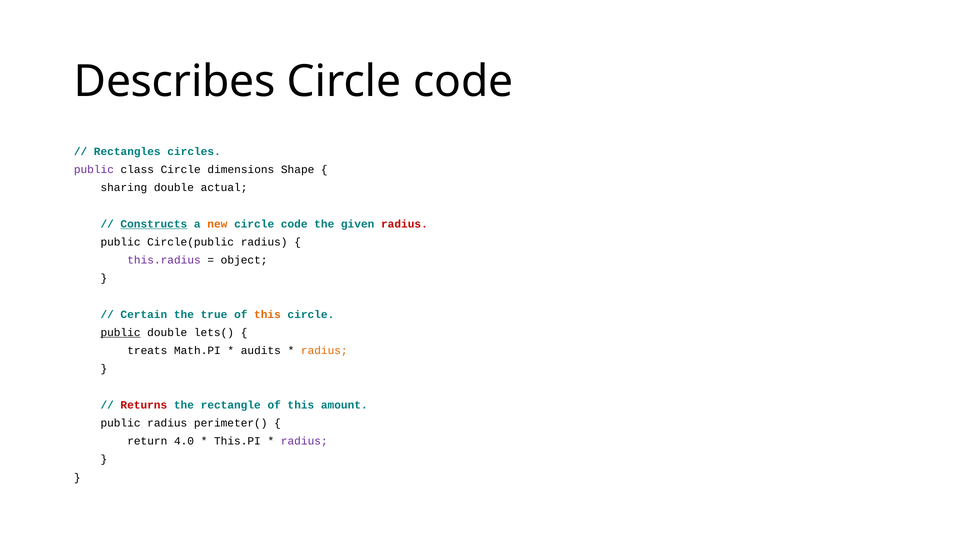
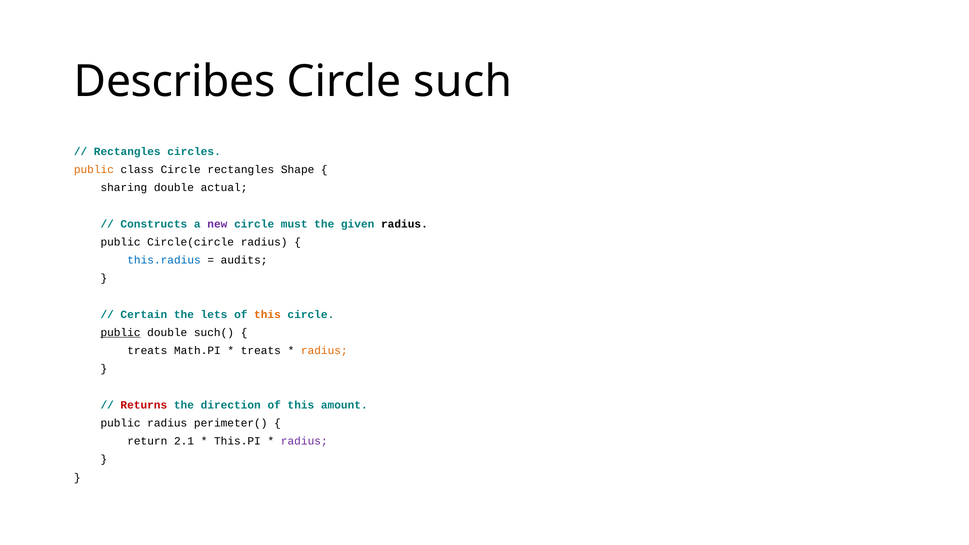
code: code -> such (463, 81)
public colour: purple -> orange (94, 170)
Circle dimensions: dimensions -> rectangles (241, 170)
Constructs underline: present -> none (154, 224)
new colour: orange -> purple (217, 224)
code: code -> must (294, 224)
radius colour: red -> black (404, 224)
Circle(public: Circle(public -> Circle(circle (191, 242)
this.radius colour: purple -> blue (164, 260)
object: object -> audits (244, 260)
true: true -> lets (214, 314)
lets(: lets( -> such( (214, 333)
audits: audits -> treats (261, 351)
rectangle: rectangle -> direction (231, 405)
4.0: 4.0 -> 2.1 (184, 441)
